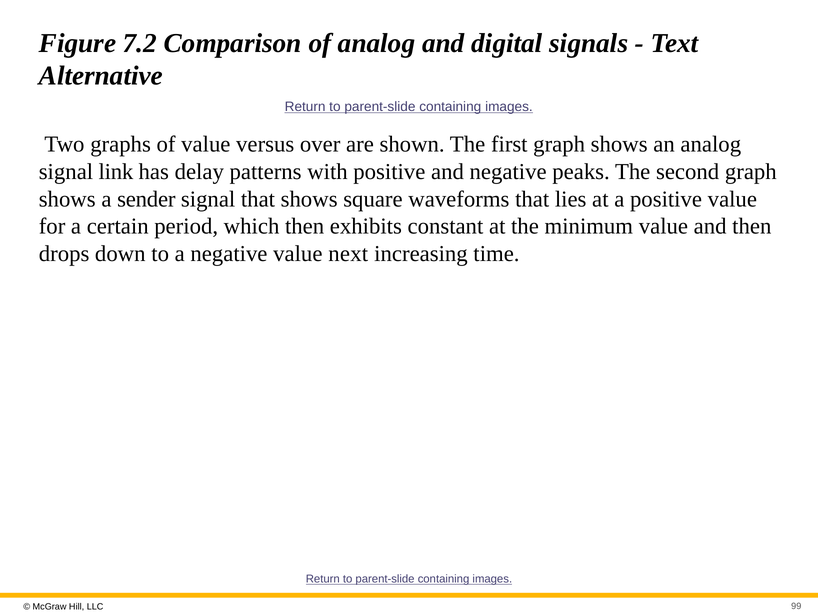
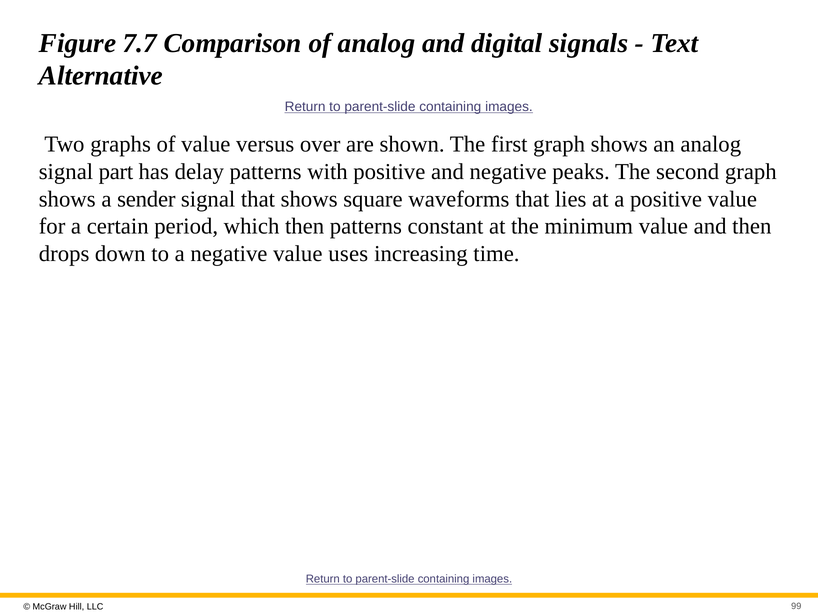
7.2: 7.2 -> 7.7 (140, 43)
link: link -> part (116, 172)
then exhibits: exhibits -> patterns (366, 226)
next: next -> uses (348, 253)
